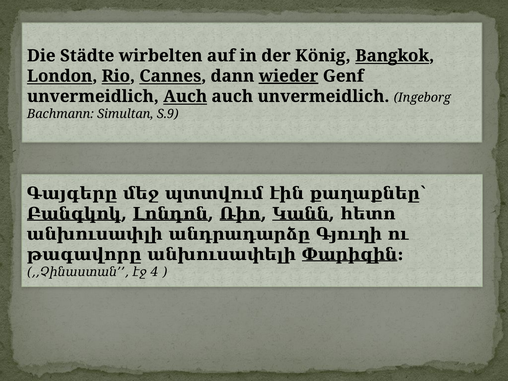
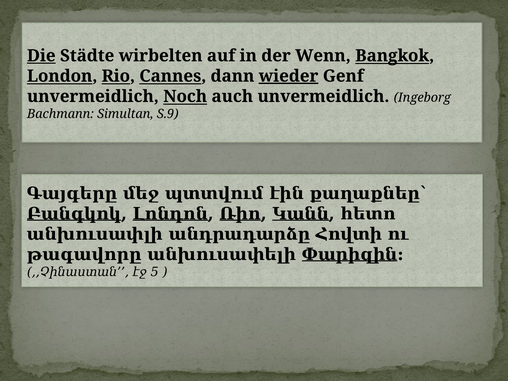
Die underline: none -> present (41, 56)
König: König -> Wenn (323, 56)
unvermeidlich Auch: Auch -> Noch (185, 96)
Գյուղի: Գյուղի -> Հովտի (349, 234)
4: 4 -> 5 (155, 272)
